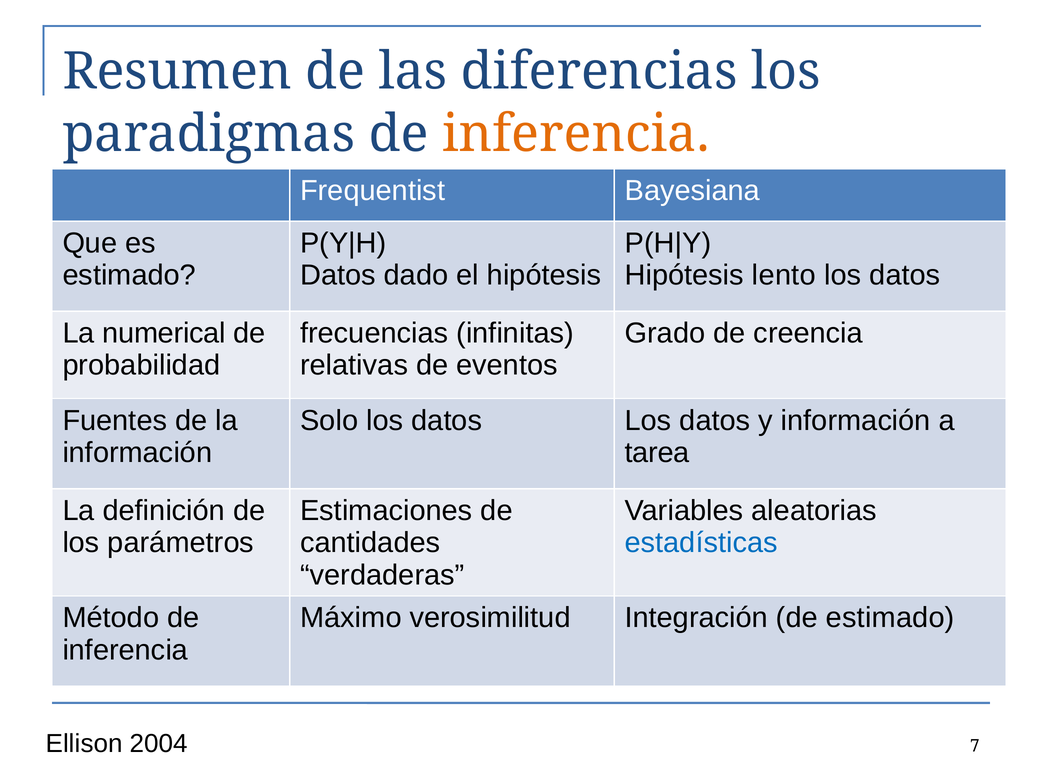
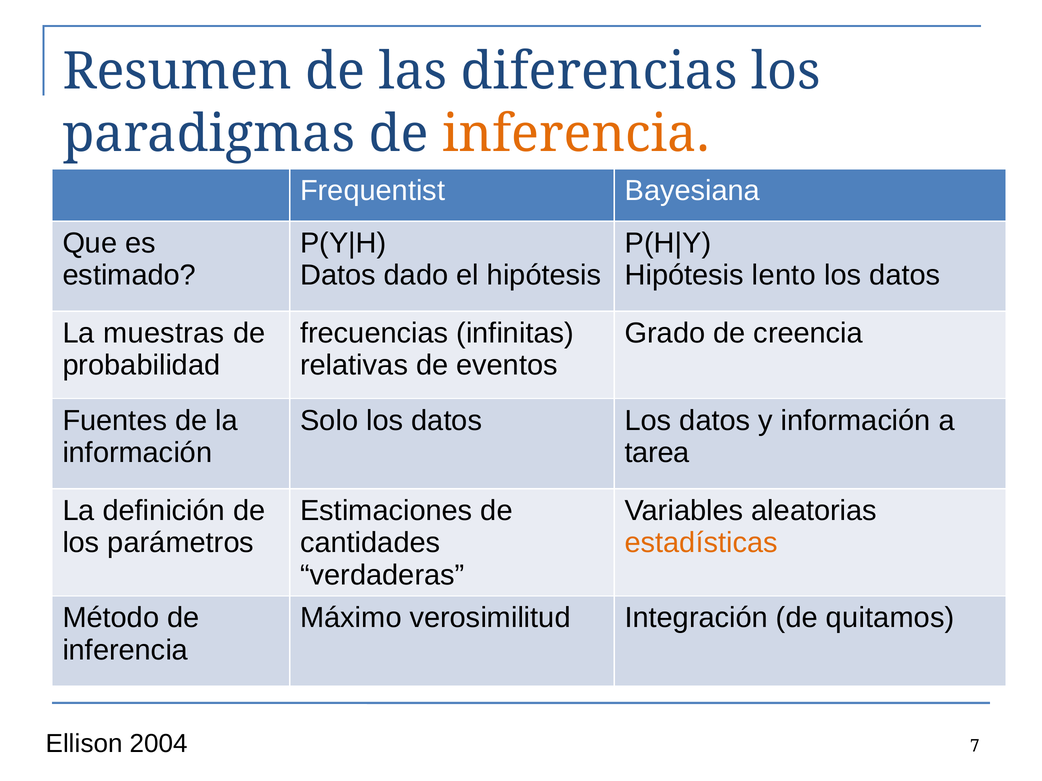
numerical: numerical -> muestras (164, 333)
estadísticas colour: blue -> orange (701, 543)
de estimado: estimado -> quitamos (890, 618)
